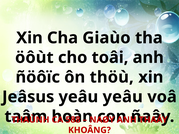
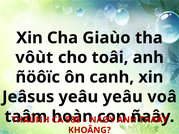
öôùt: öôùt -> vôùt (34, 58)
thöù: thöù -> canh (112, 77)
